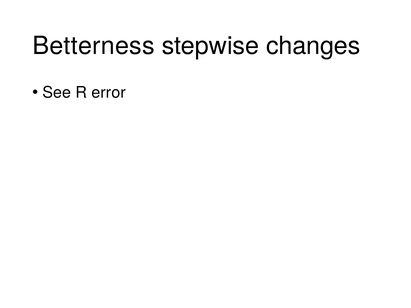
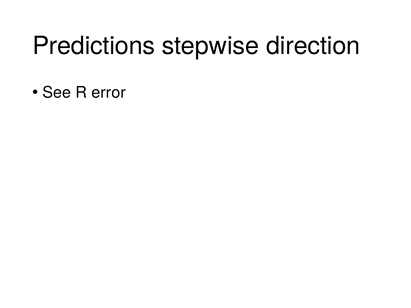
Betterness: Betterness -> Predictions (94, 46)
changes: changes -> direction (313, 46)
